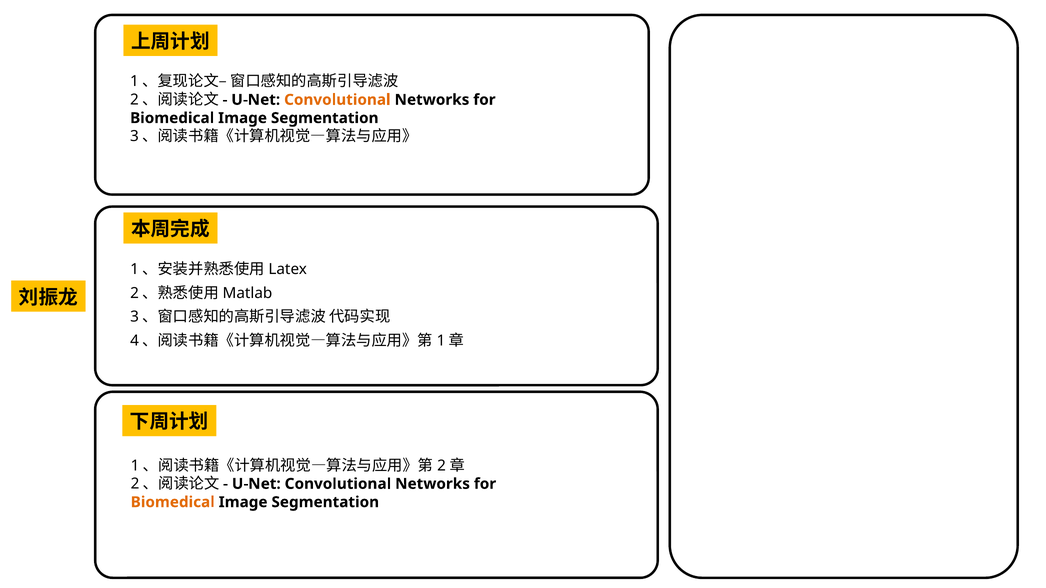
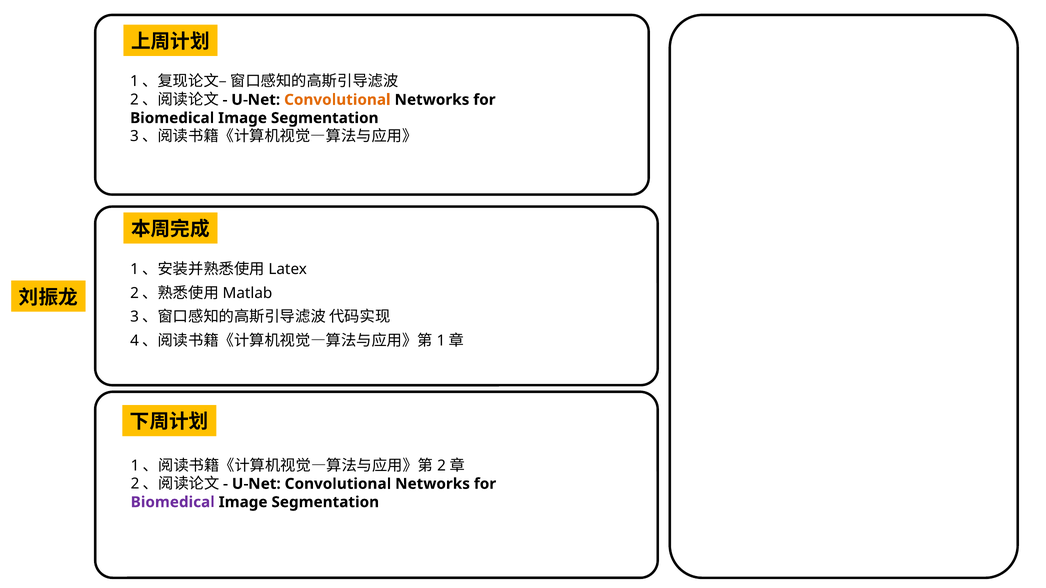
Biomedical colour: orange -> purple (173, 502)
